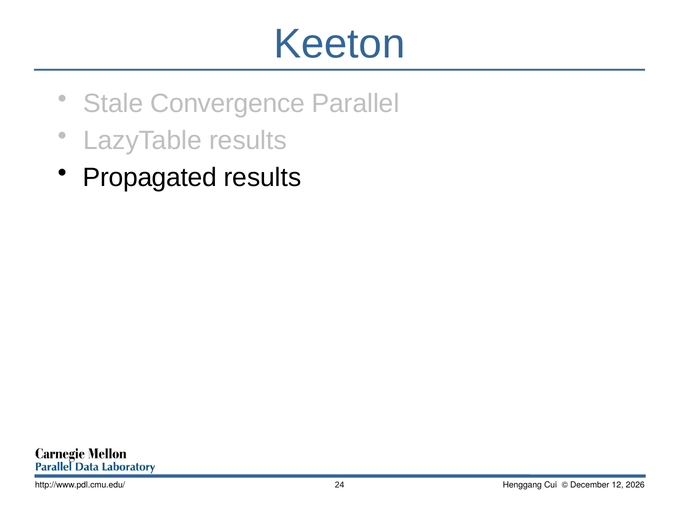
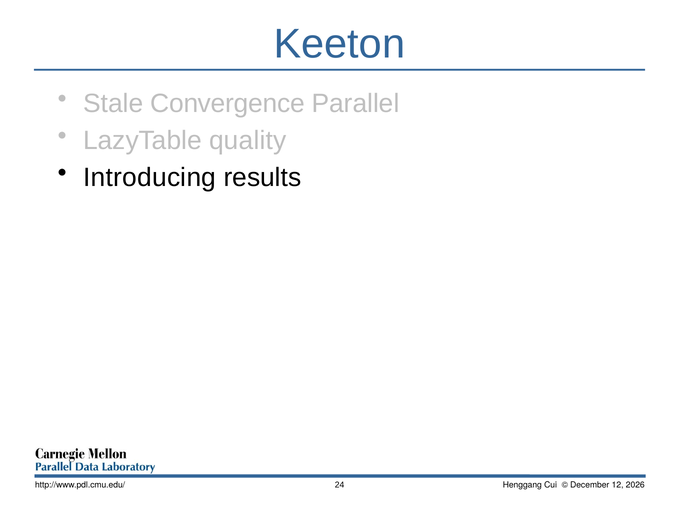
LazyTable results: results -> quality (248, 140)
Propagated: Propagated -> Introducing (150, 177)
